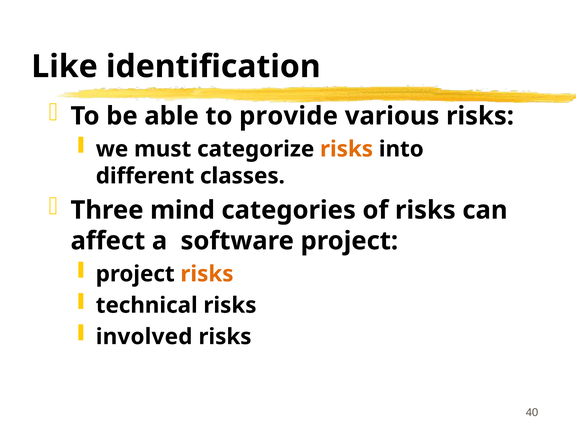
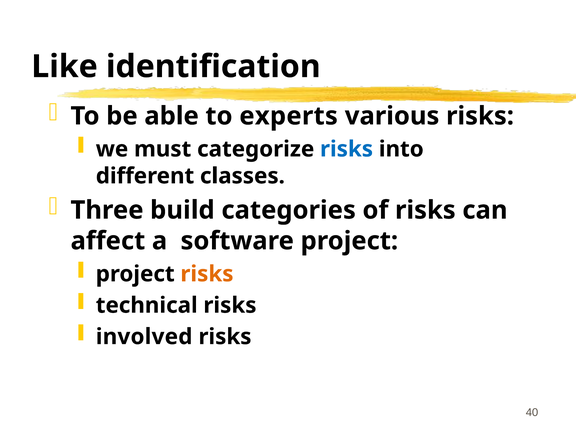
provide: provide -> experts (289, 116)
risks colour: orange -> blue (347, 149)
mind: mind -> build (182, 210)
